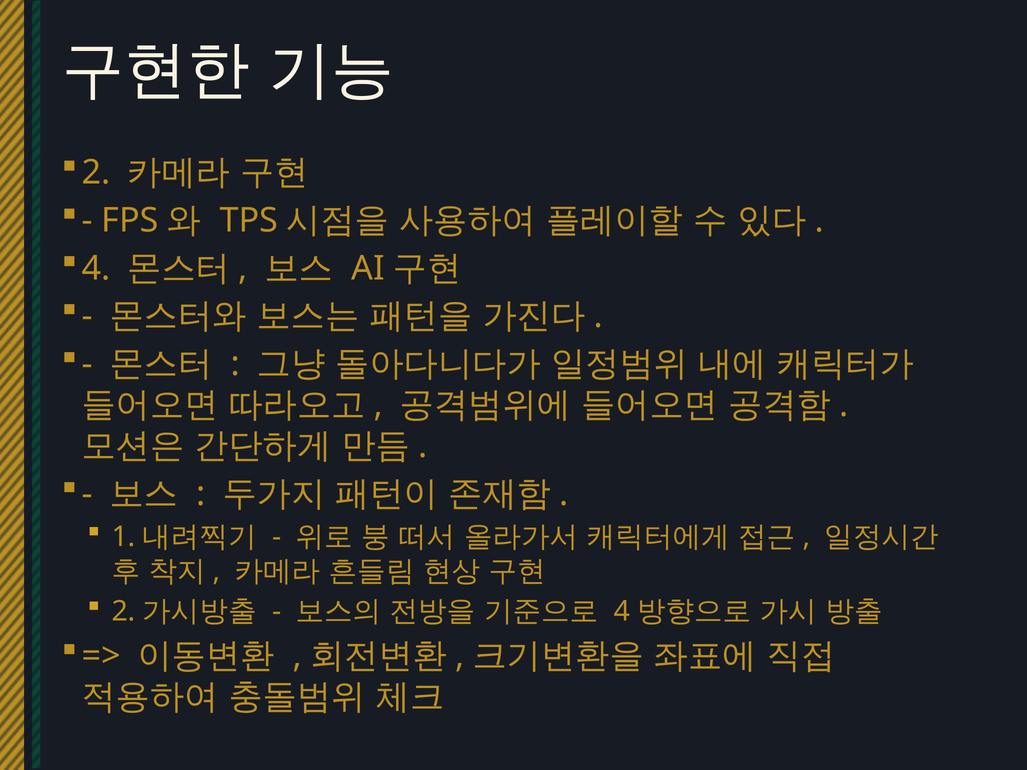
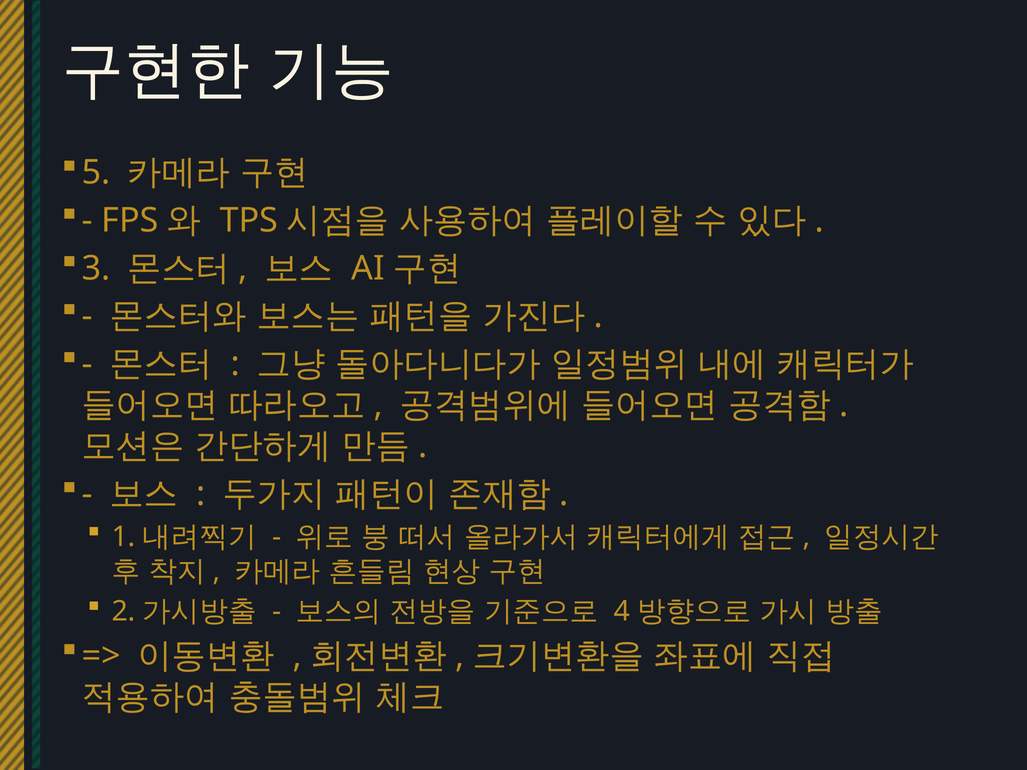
2: 2 -> 5 (96, 173)
4: 4 -> 3 (96, 268)
